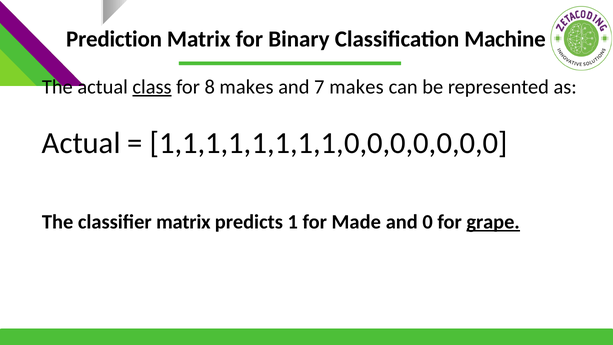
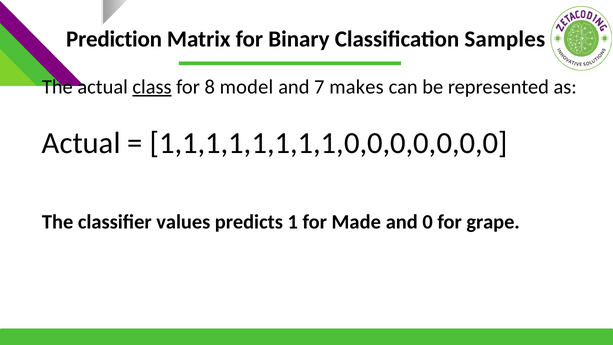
Machine: Machine -> Samples (505, 39)
8 makes: makes -> model (246, 87)
classifier matrix: matrix -> values (183, 222)
grape underline: present -> none (493, 222)
